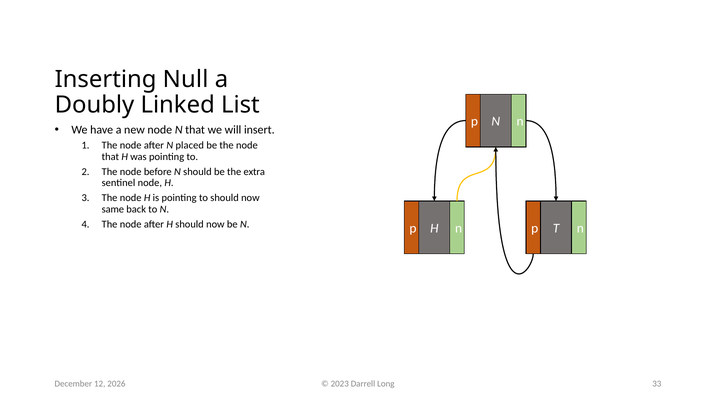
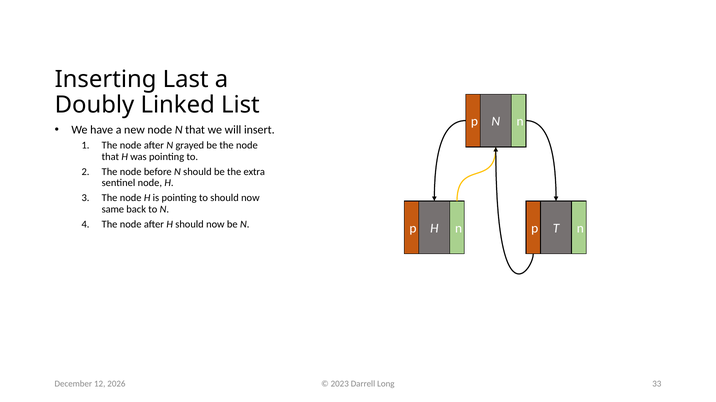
Null: Null -> Last (186, 79)
placed: placed -> grayed (190, 146)
